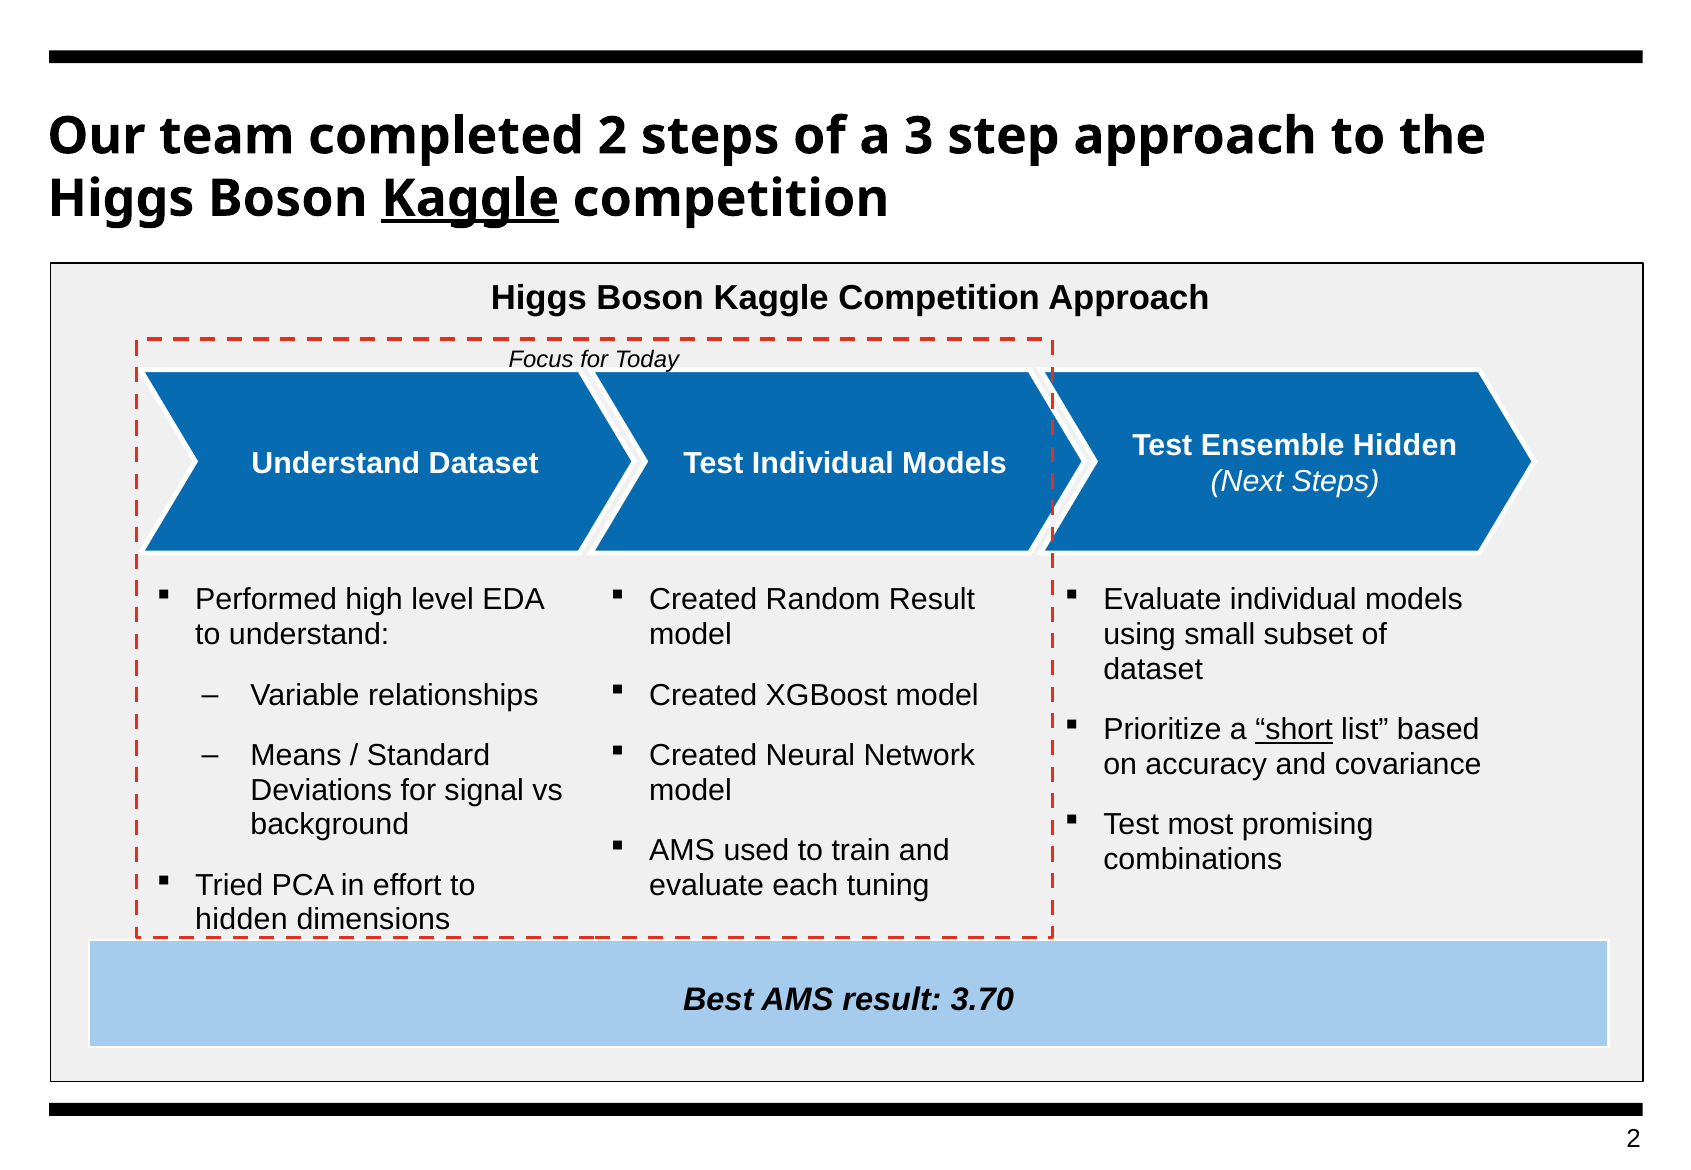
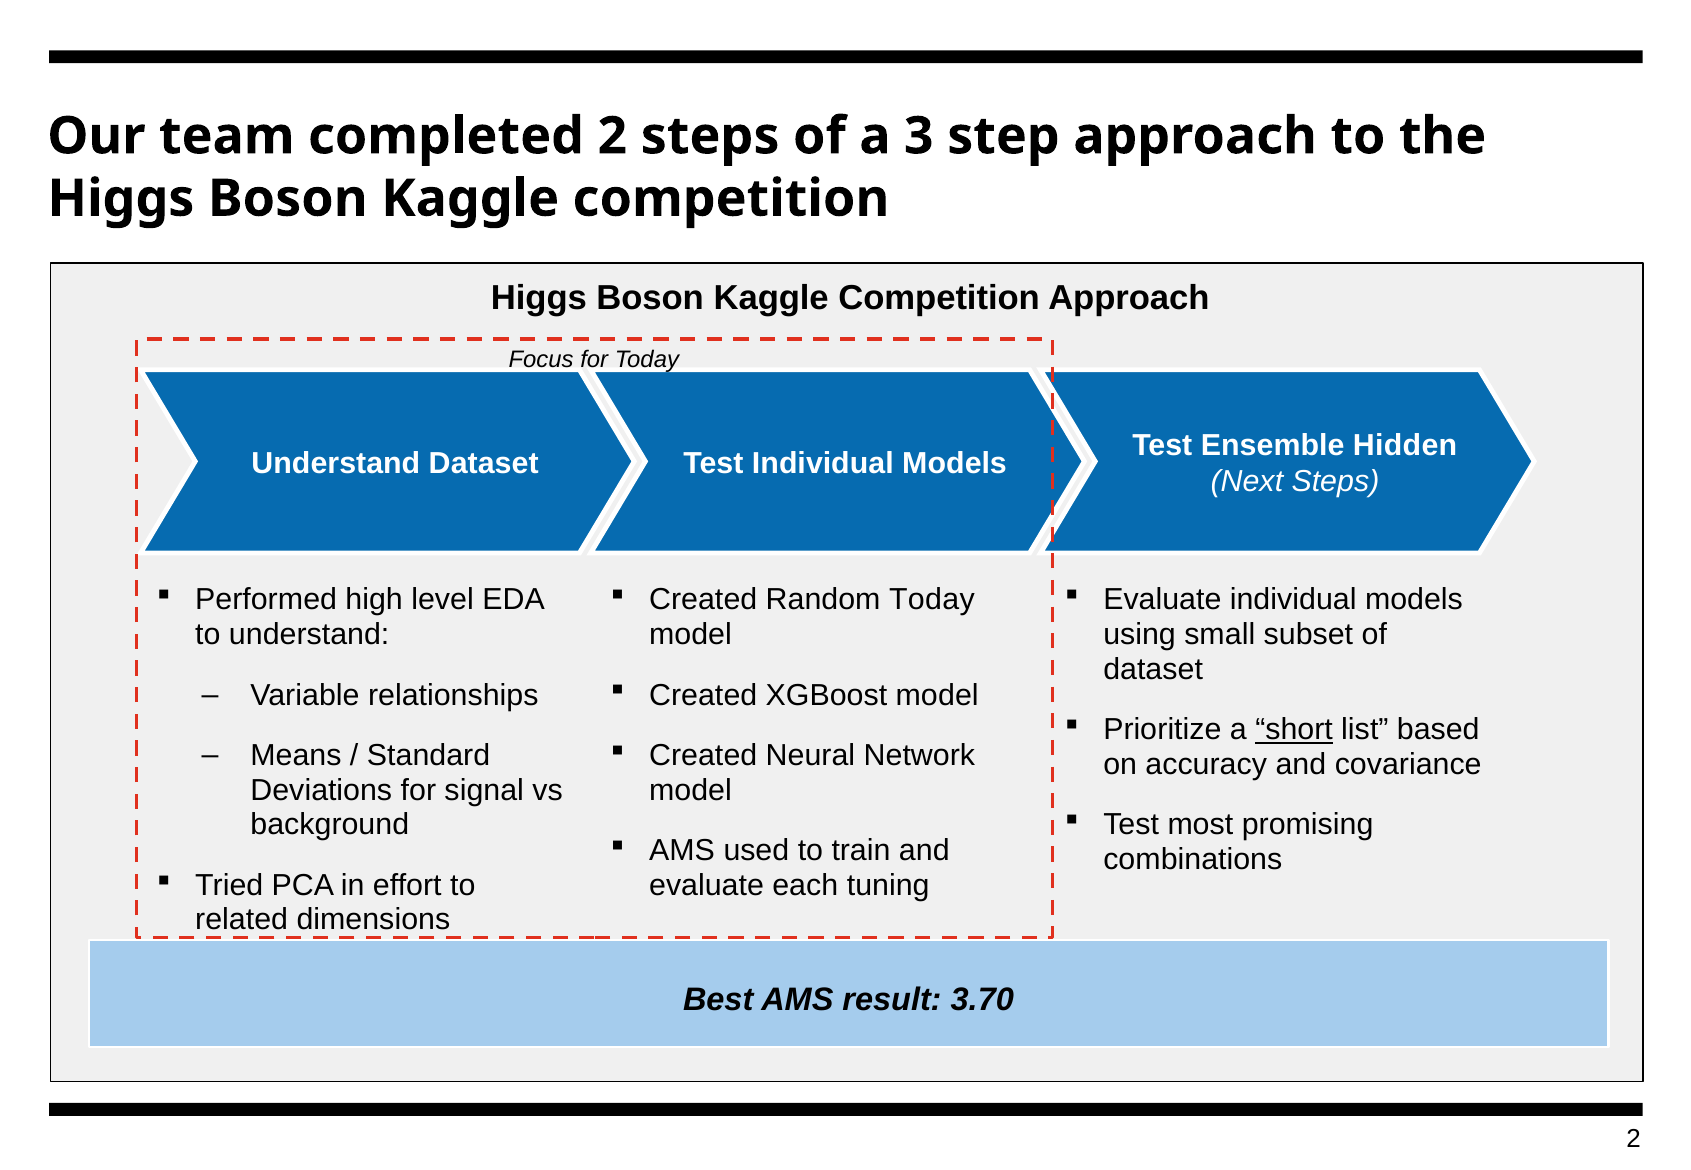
Kaggle underline: present -> none (470, 199)
Random Result: Result -> Today (932, 600)
hidden: hidden -> related (242, 921)
